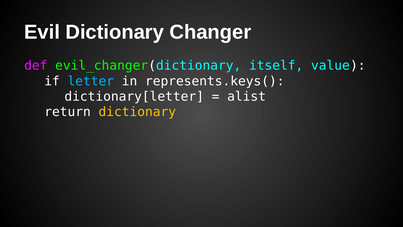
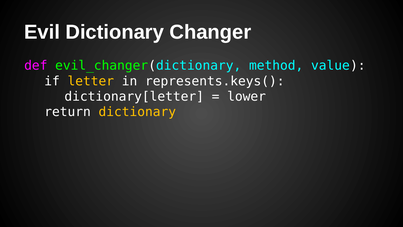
itself: itself -> method (276, 66)
letter colour: light blue -> yellow (91, 81)
alist: alist -> lower (247, 96)
